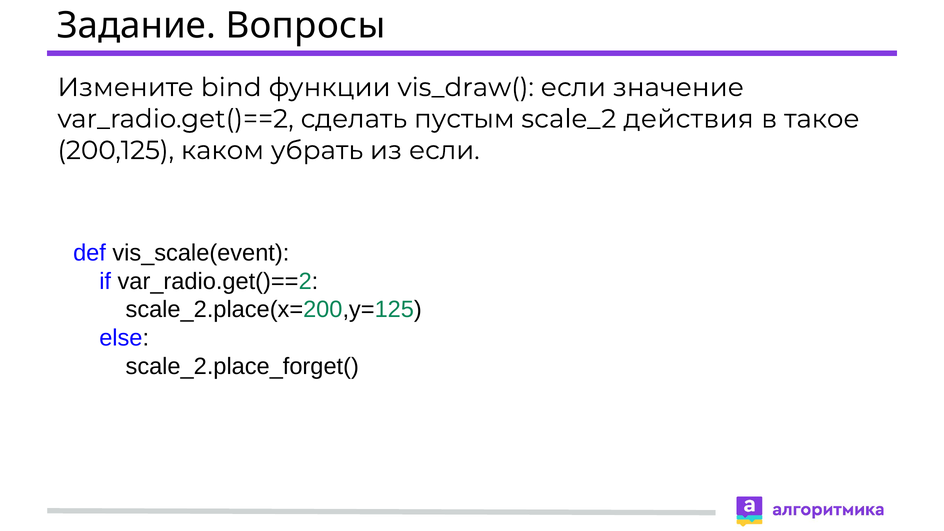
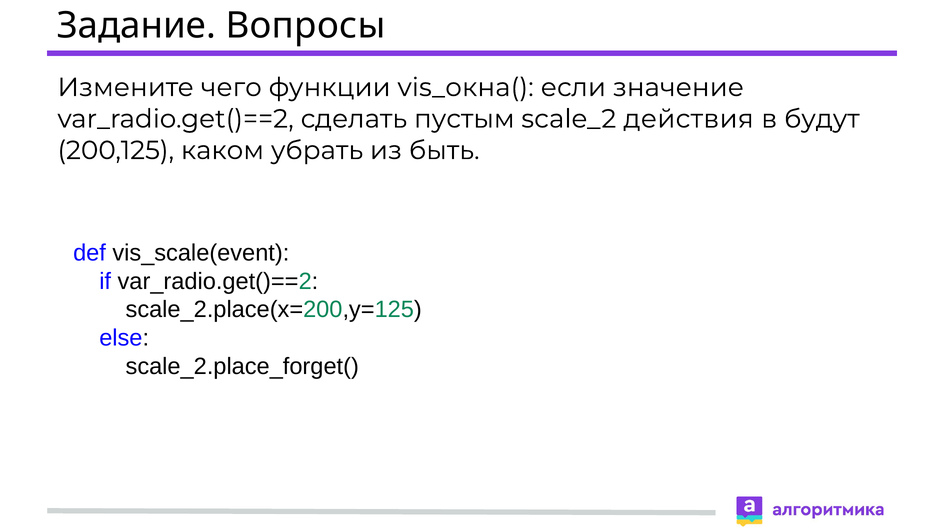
bind: bind -> чего (231, 87)
vis_draw(: vis_draw( -> vis_окна( (466, 87)
такое: такое -> будут (822, 119)
из если: если -> быть (444, 150)
